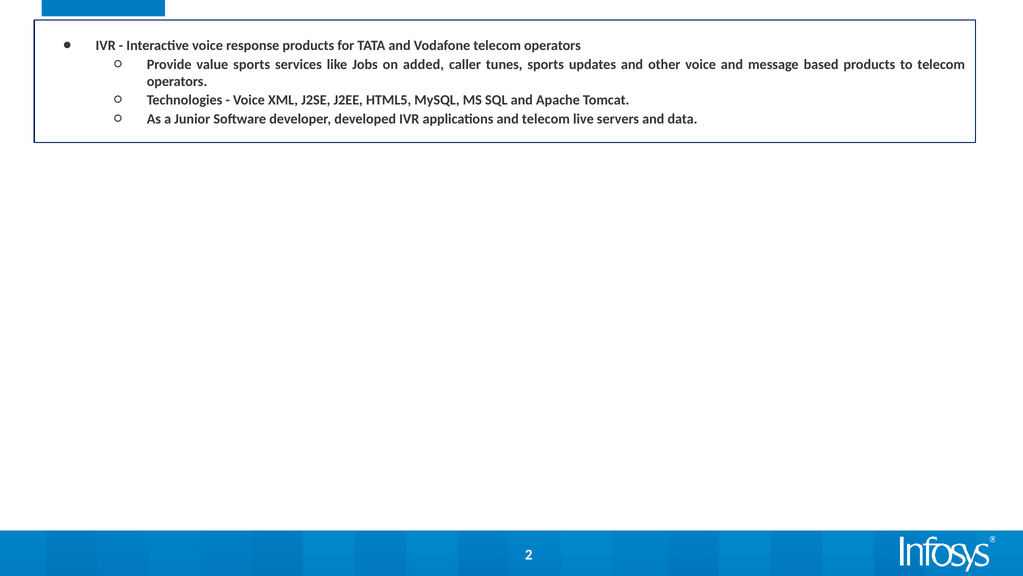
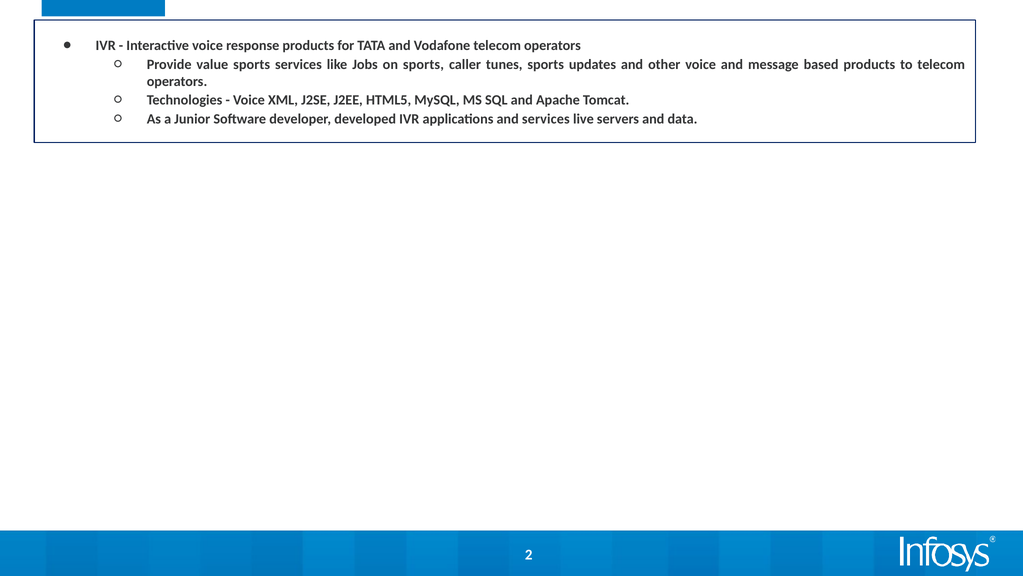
on added: added -> sports (423, 64)
and telecom: telecom -> services (546, 119)
